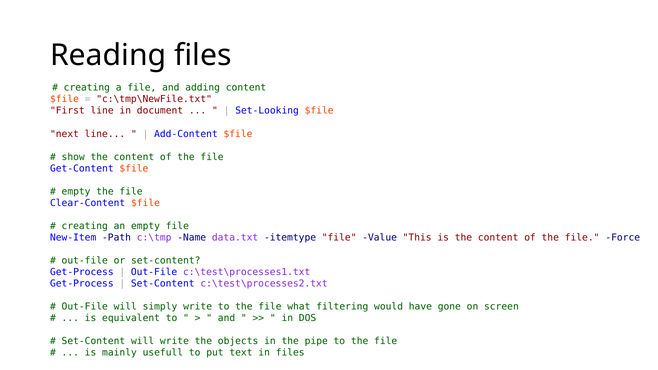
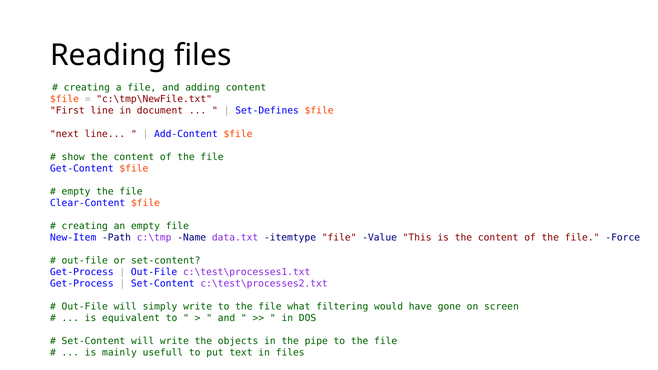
Set-Looking: Set-Looking -> Set-Defines (267, 111)
